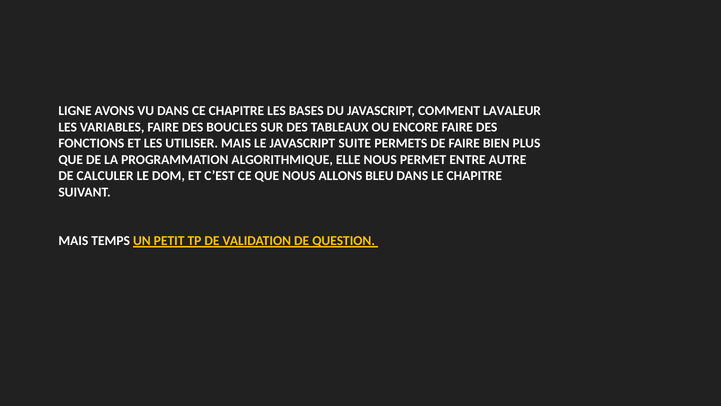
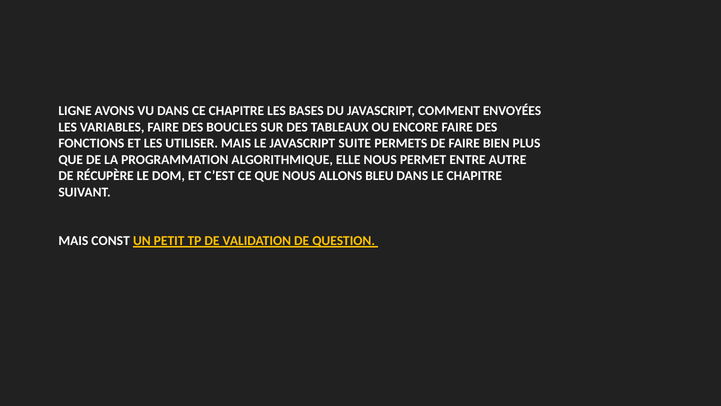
LAVALEUR: LAVALEUR -> ENVOYÉES (512, 111)
CALCULER: CALCULER -> RÉCUPÈRE (105, 176)
TEMPS: TEMPS -> CONST (111, 241)
